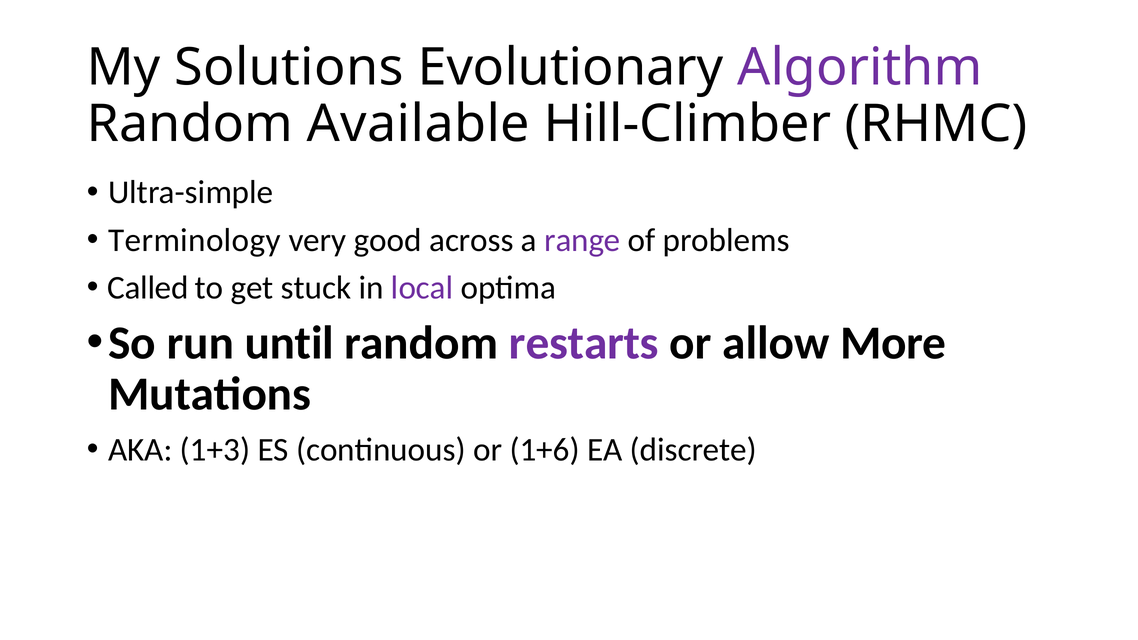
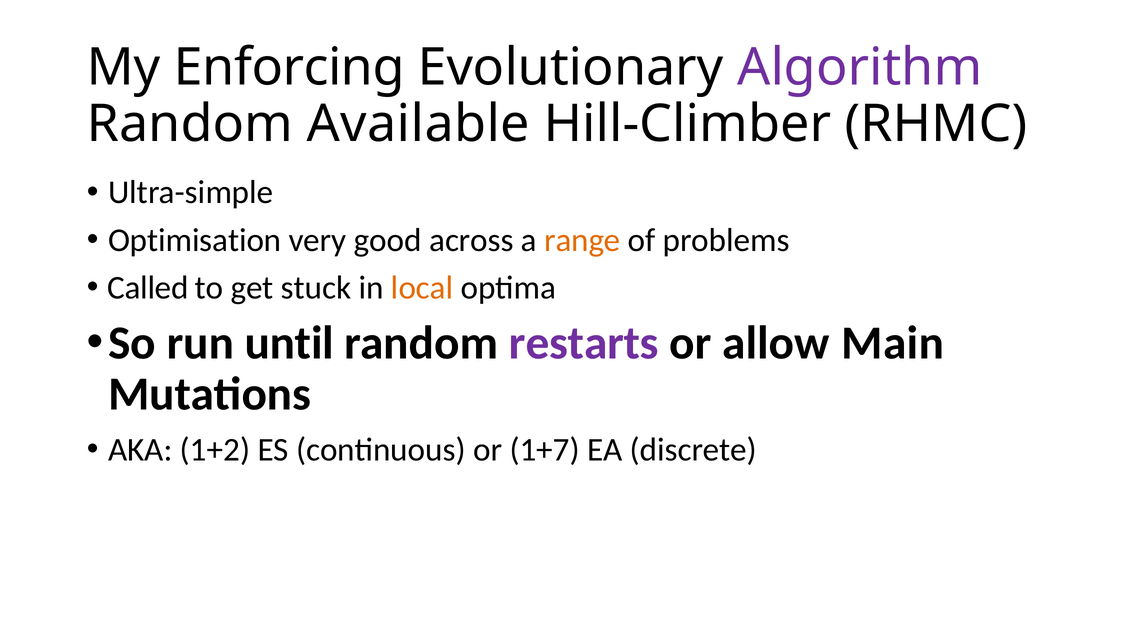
Solutions: Solutions -> Enforcing (289, 67)
Terminology: Terminology -> Optimisation (195, 240)
range colour: purple -> orange (582, 240)
local colour: purple -> orange (422, 288)
More: More -> Main (893, 343)
1+3: 1+3 -> 1+2 (215, 450)
1+6: 1+6 -> 1+7 (545, 450)
